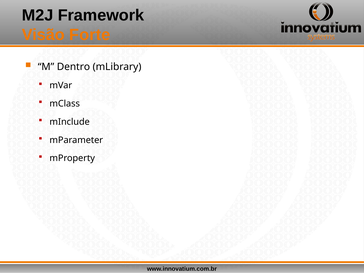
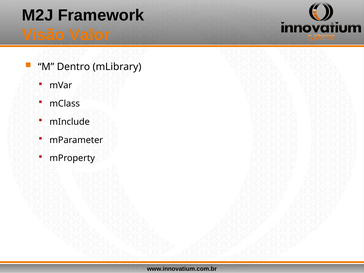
Forte: Forte -> Valor (90, 35)
